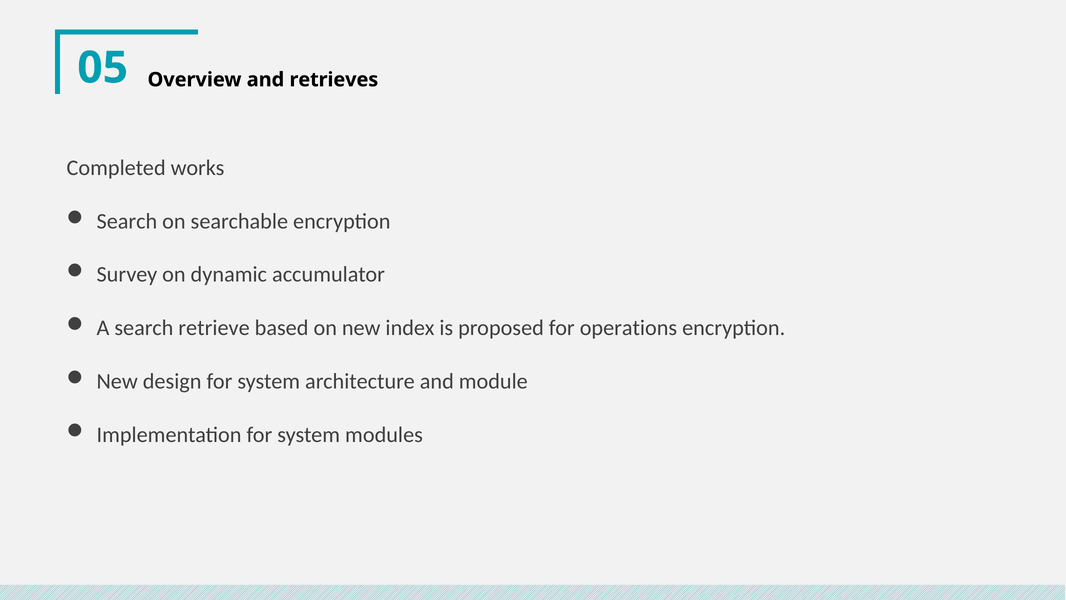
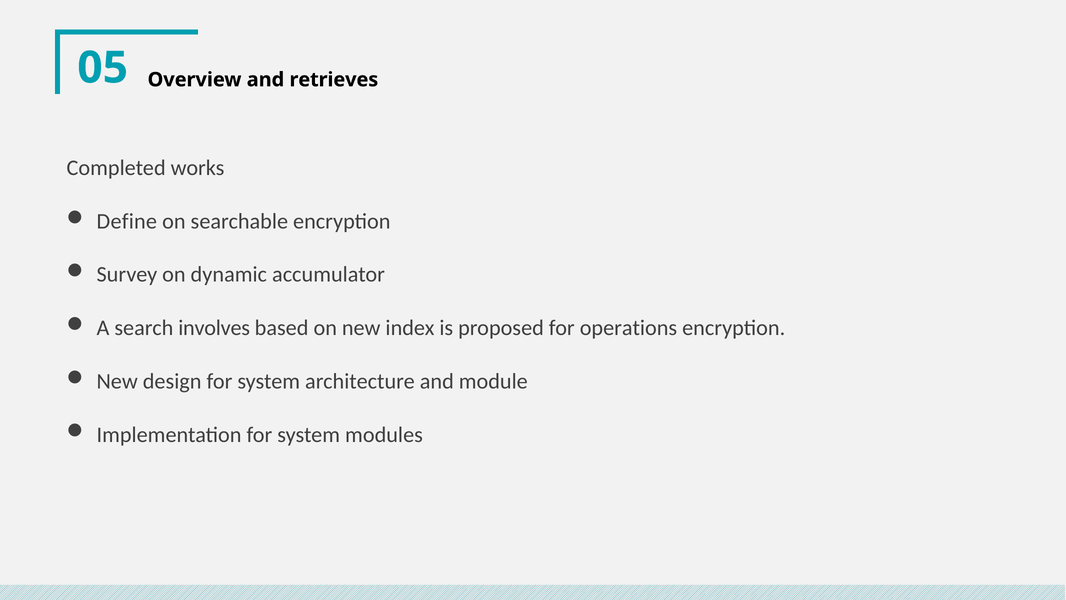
Search: Search -> Define (127, 221)
retrieve: retrieve -> involves (214, 328)
